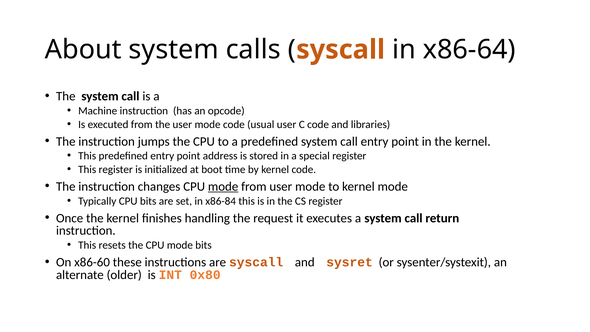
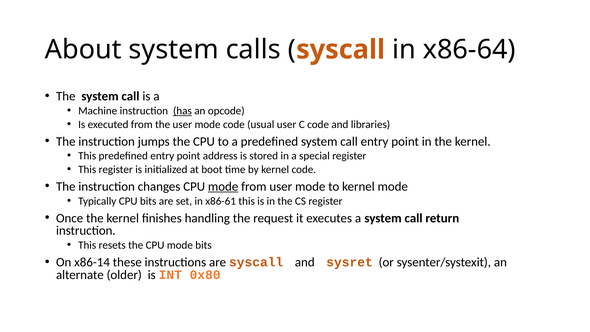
has underline: none -> present (182, 111)
x86-84: x86-84 -> x86-61 (221, 201)
x86-60: x86-60 -> x86-14 (92, 262)
